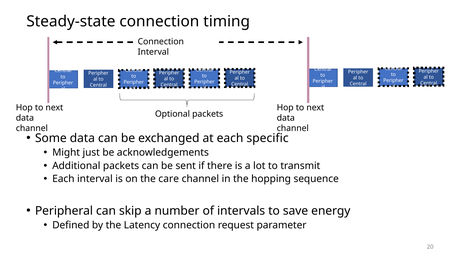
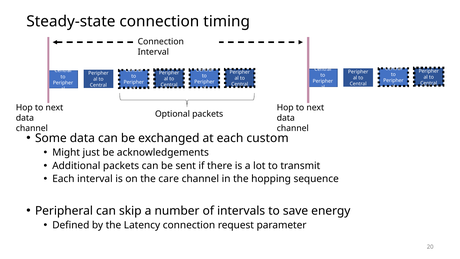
specific: specific -> custom (268, 138)
